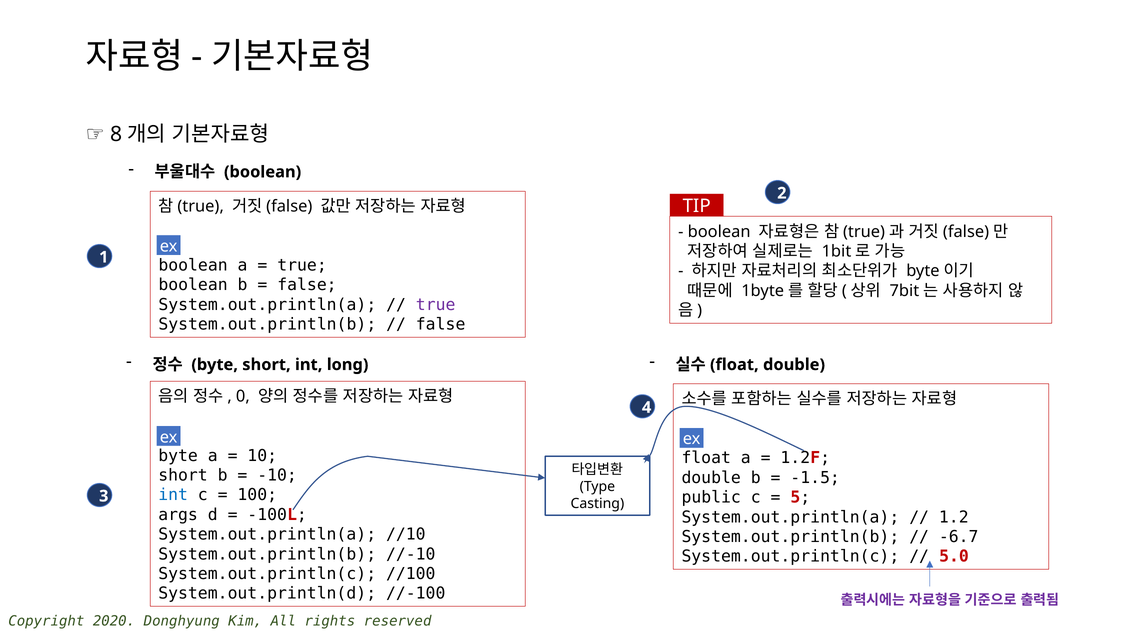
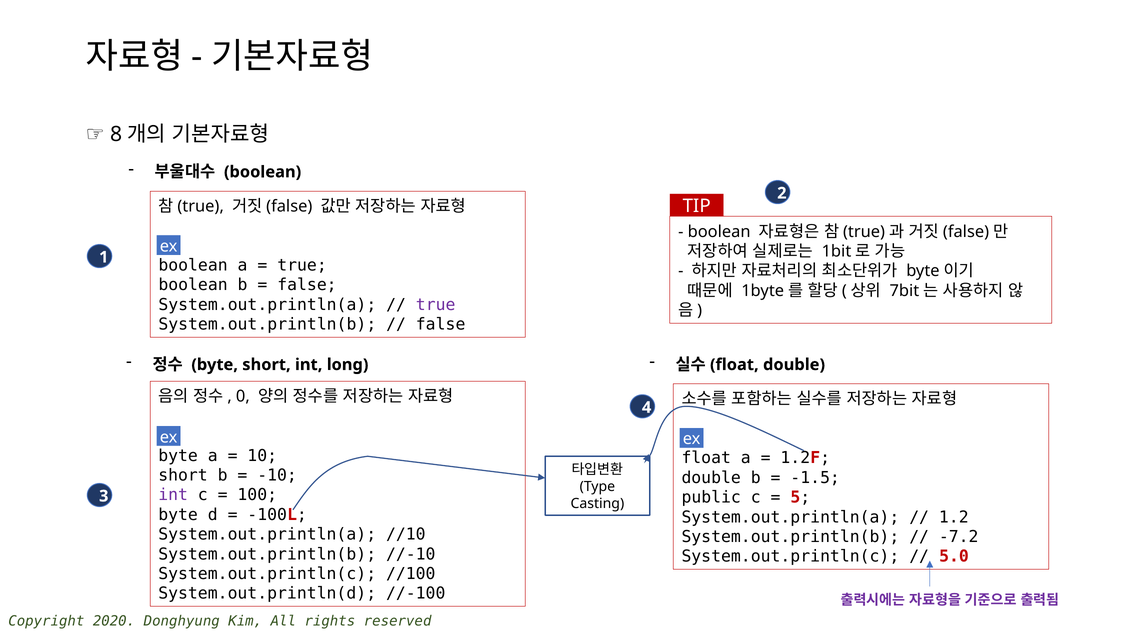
int colour: blue -> purple (173, 495)
args: args -> byte (178, 515)
-6.7: -6.7 -> -7.2 (959, 537)
